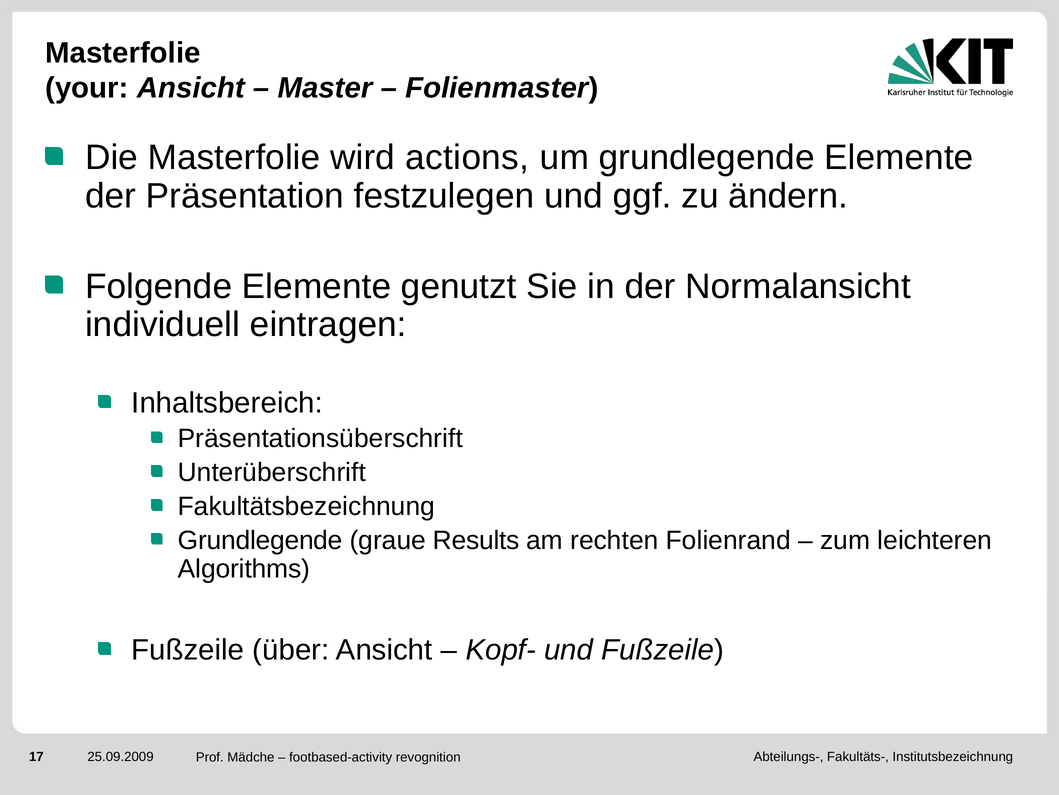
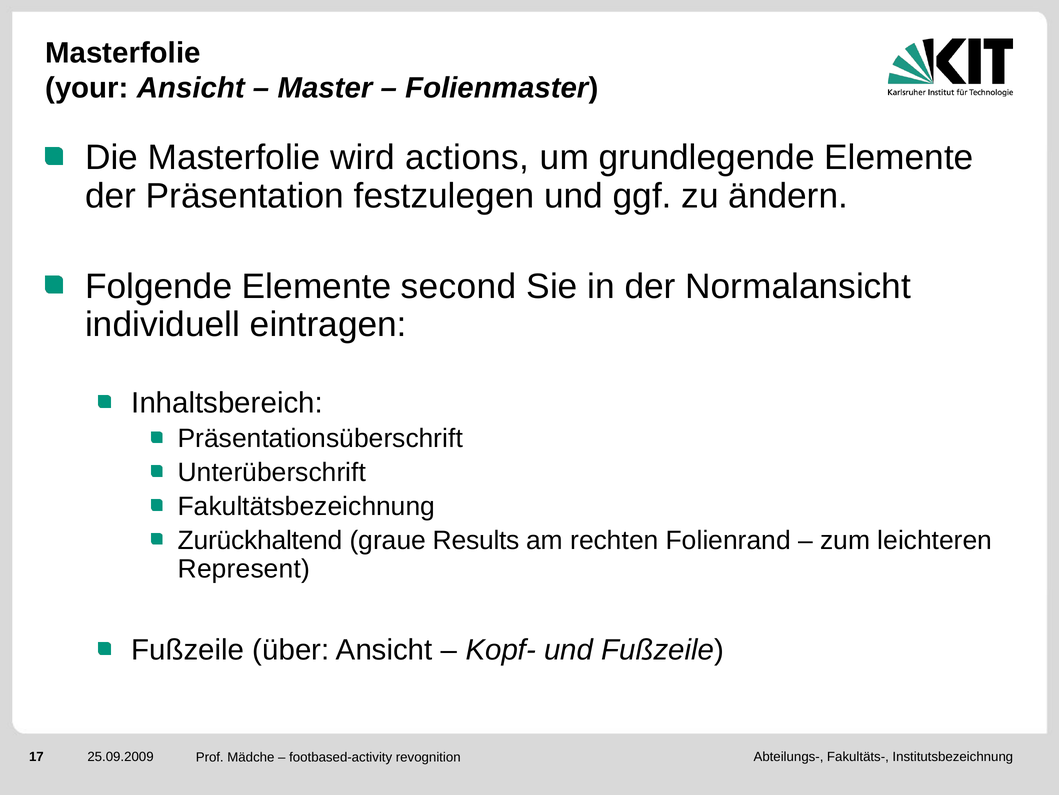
genutzt: genutzt -> second (459, 286)
Grundlegende: Grundlegende -> Zurückhaltend (260, 540)
Algorithms: Algorithms -> Represent (244, 568)
